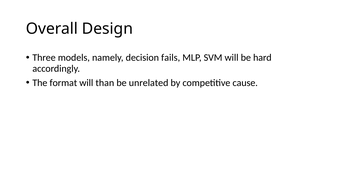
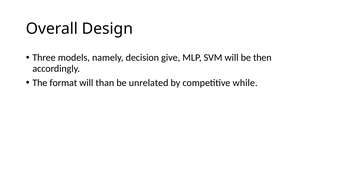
fails: fails -> give (171, 58)
hard: hard -> then (262, 58)
cause: cause -> while (245, 83)
